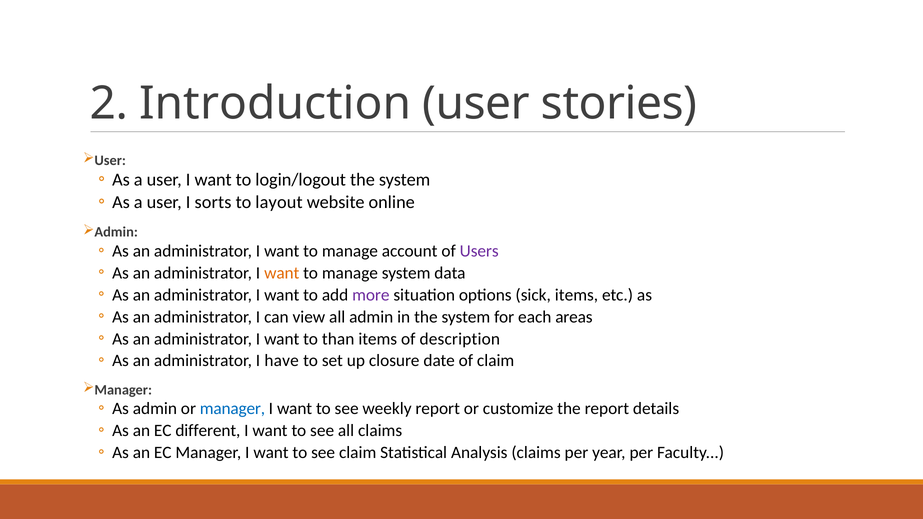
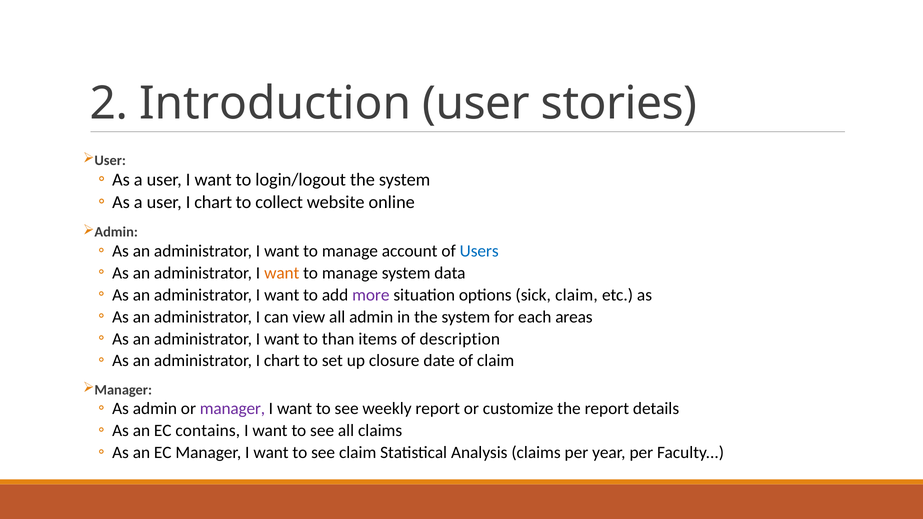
user I sorts: sorts -> chart (213, 202)
layout: layout -> collect (279, 202)
Users colour: purple -> blue (479, 251)
sick items: items -> claim (576, 295)
administrator I have: have -> chart (282, 361)
manager colour: blue -> purple (232, 409)
different: different -> contains (208, 431)
